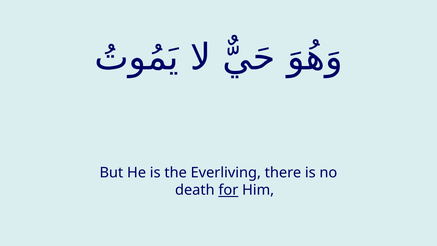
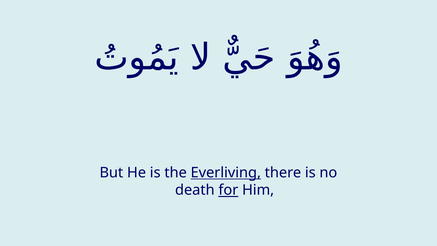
Everliving underline: none -> present (226, 173)
